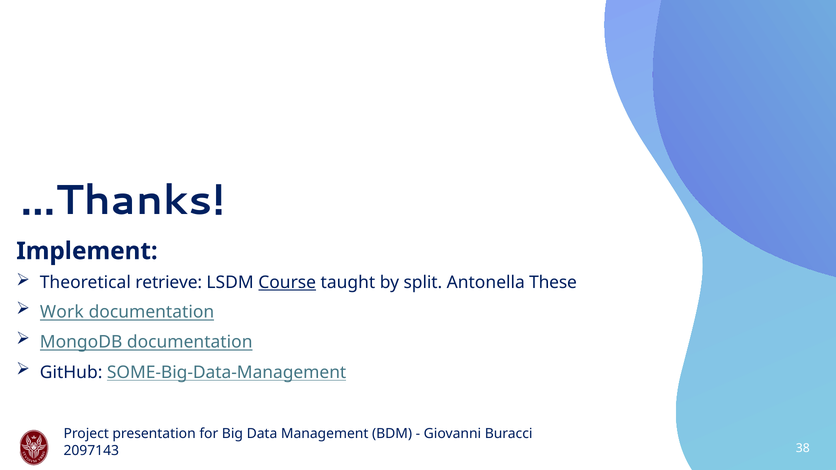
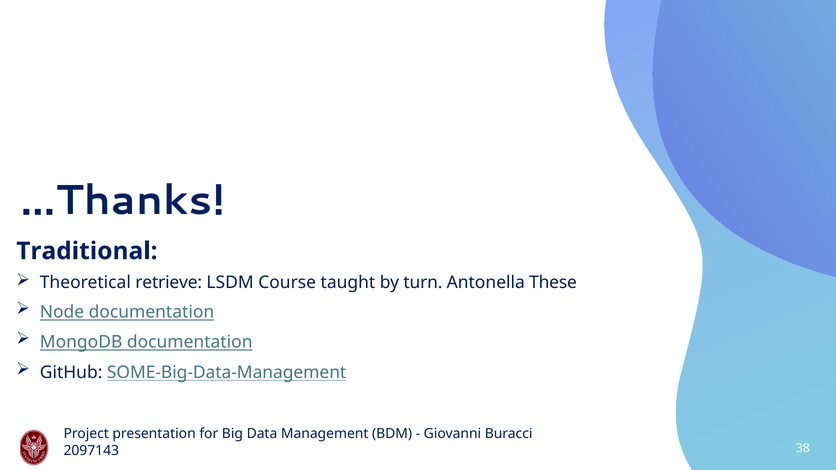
Implement: Implement -> Traditional (87, 251)
Course underline: present -> none (287, 283)
split: split -> turn (423, 283)
Work: Work -> Node (62, 312)
